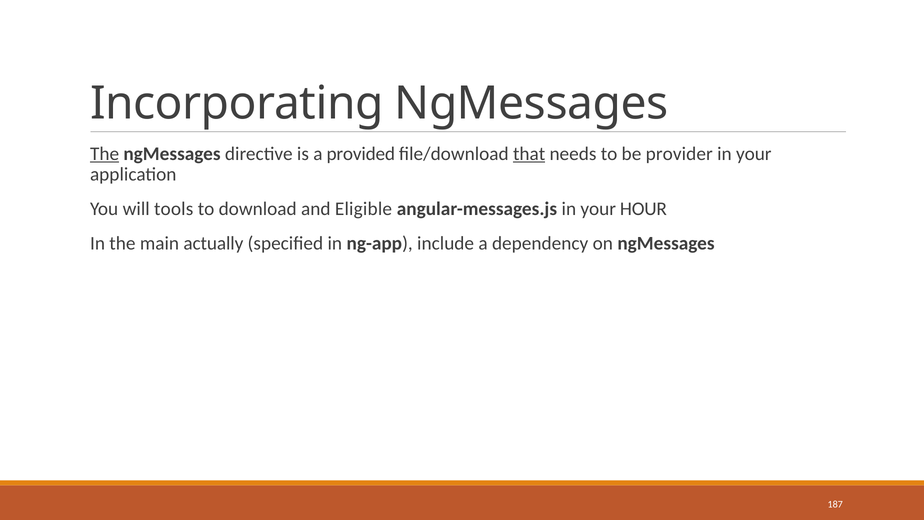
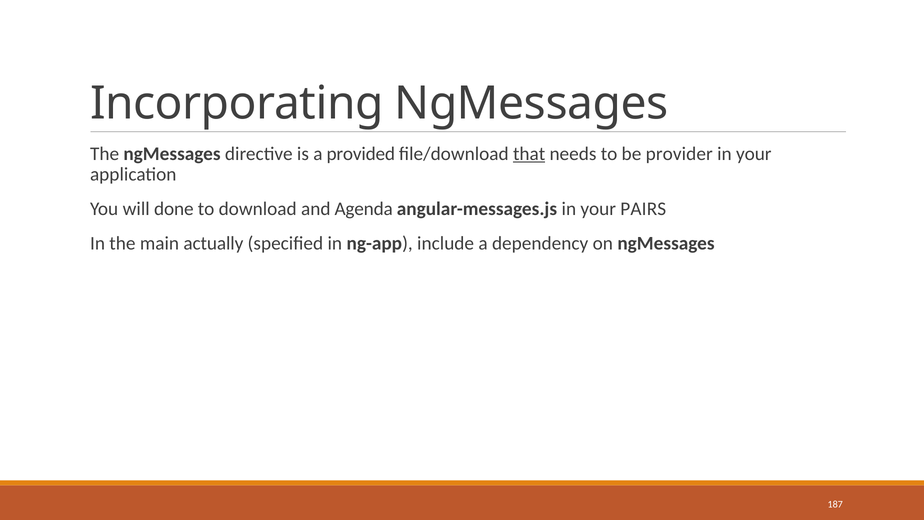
The underline: present -> none (105, 154)
tools: tools -> done (174, 209)
Eligible: Eligible -> Agenda (364, 209)
HOUR: HOUR -> PAIRS (643, 209)
